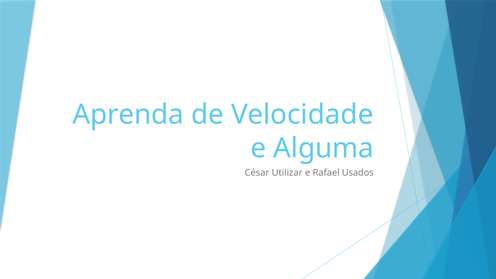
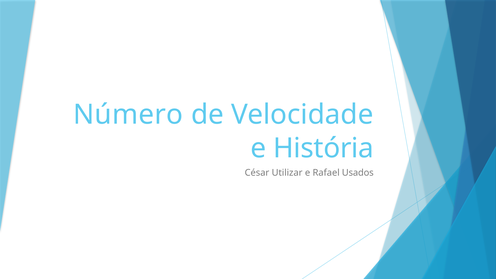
Aprenda: Aprenda -> Número (128, 115)
Alguma: Alguma -> História (324, 148)
